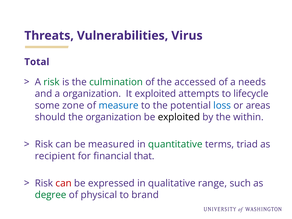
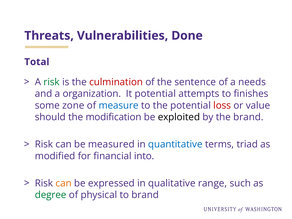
Virus: Virus -> Done (187, 36)
culmination colour: green -> red (116, 82)
accessed: accessed -> sentence (195, 82)
It exploited: exploited -> potential (155, 94)
lifecycle: lifecycle -> finishes (251, 94)
loss colour: blue -> red (222, 105)
areas: areas -> value (258, 105)
the organization: organization -> modification (114, 117)
the within: within -> brand (248, 117)
quantitative colour: green -> blue (175, 144)
recipient: recipient -> modified (55, 156)
that: that -> into (144, 156)
can colour: red -> orange (64, 183)
